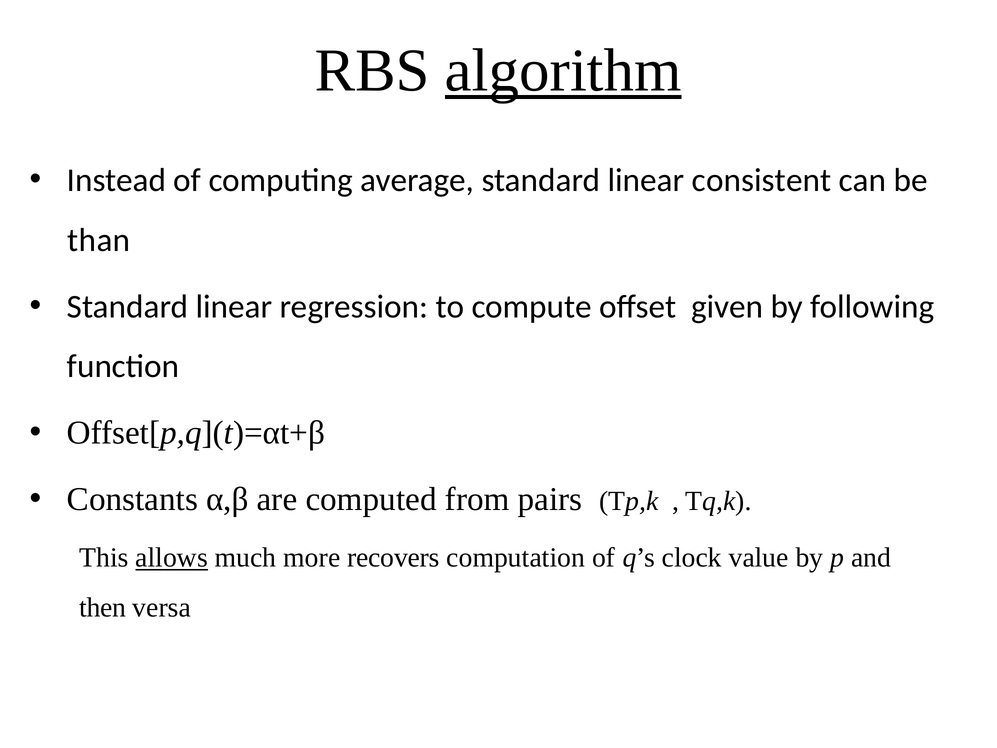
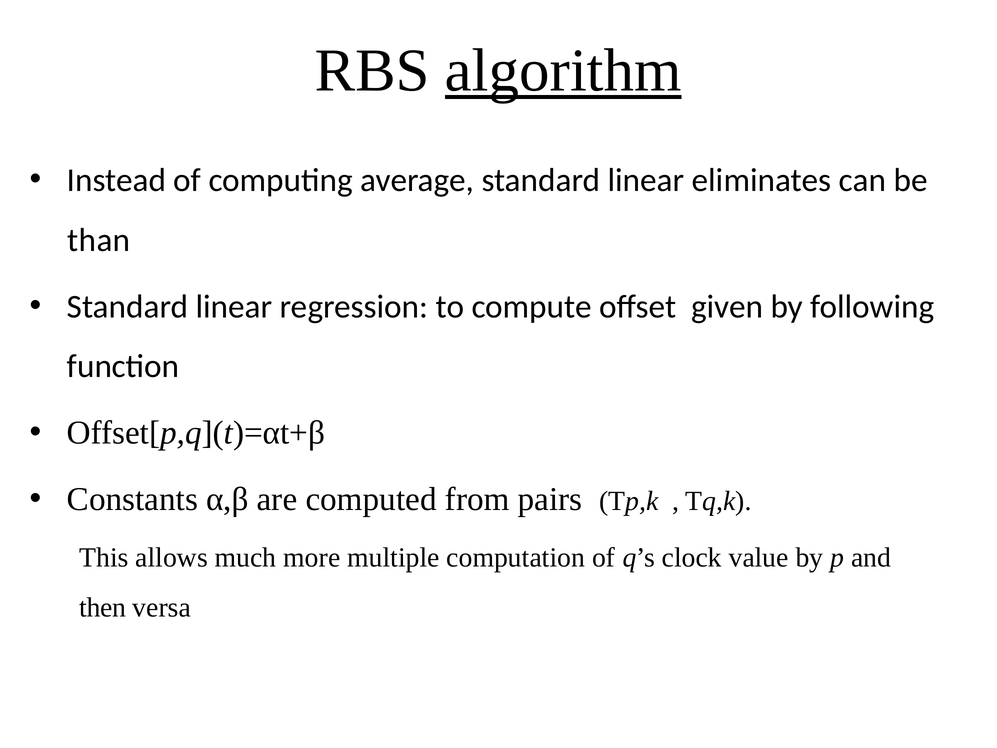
consistent: consistent -> eliminates (762, 180)
allows underline: present -> none (172, 558)
recovers: recovers -> multiple (393, 558)
